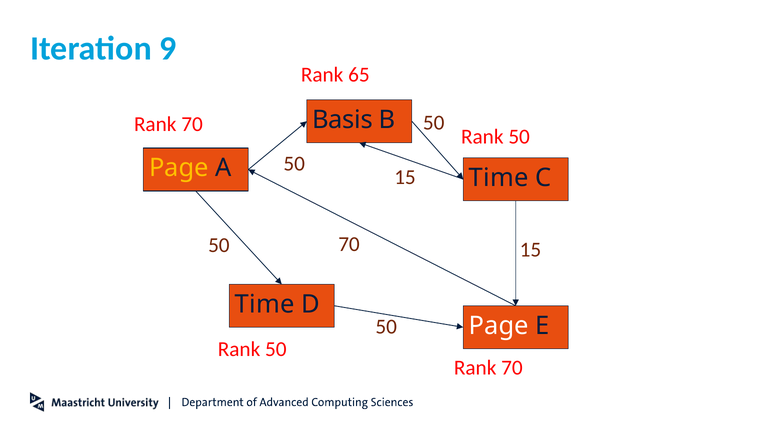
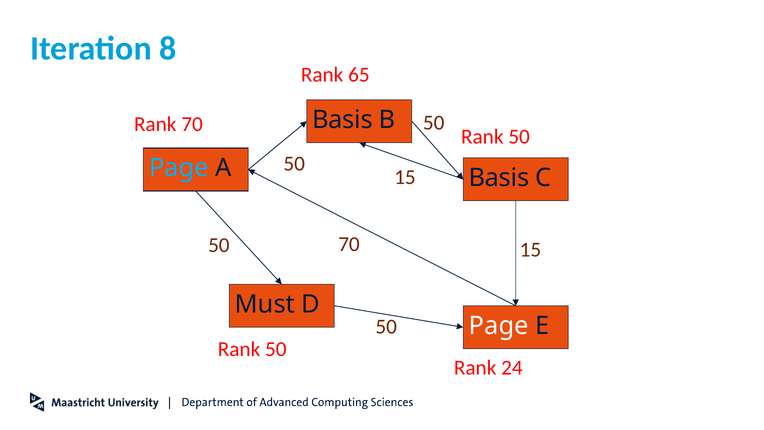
9: 9 -> 8 (168, 49)
Page colour: yellow -> light blue (179, 168)
Time: Time -> Basis (499, 178)
Time: Time -> Must (265, 304)
70: 70 -> 24 (512, 367)
